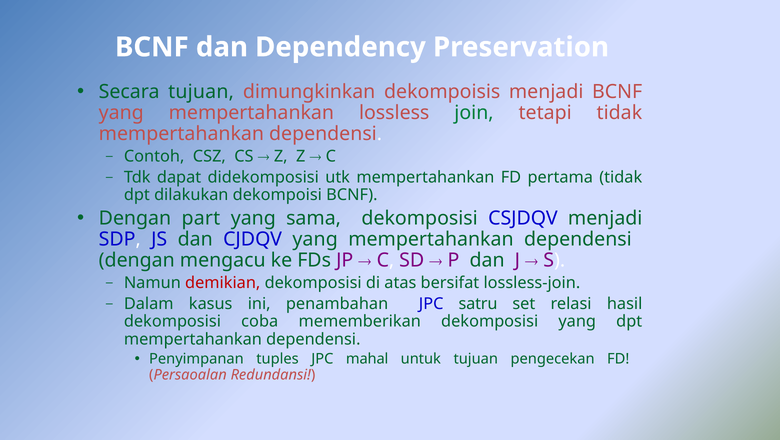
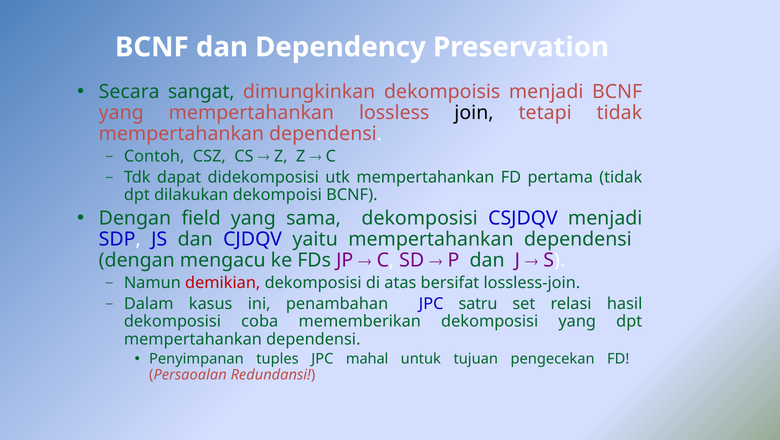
Secara tujuan: tujuan -> sangat (201, 92)
join colour: green -> black (474, 113)
part: part -> field (201, 218)
CJDQV yang: yang -> yaitu (315, 239)
